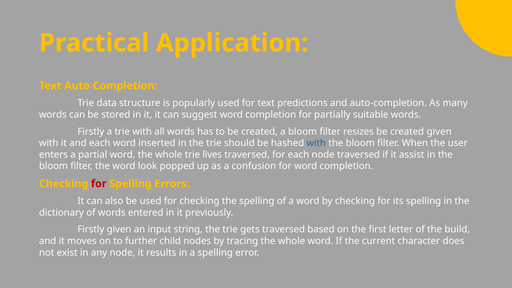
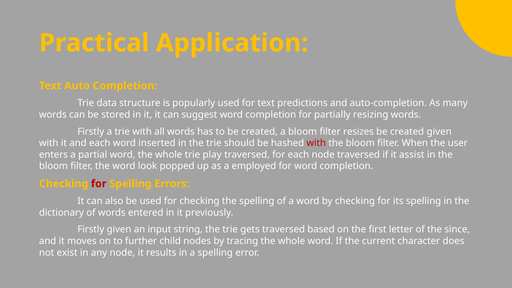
suitable: suitable -> resizing (371, 115)
with colour: blue -> red (316, 143)
lives: lives -> play (212, 155)
confusion: confusion -> employed (254, 166)
build: build -> since (457, 229)
